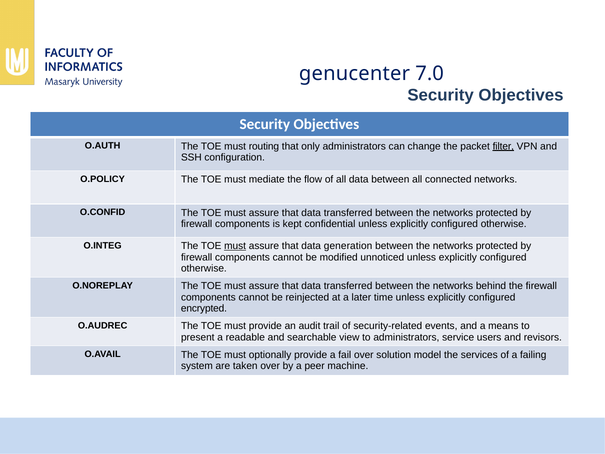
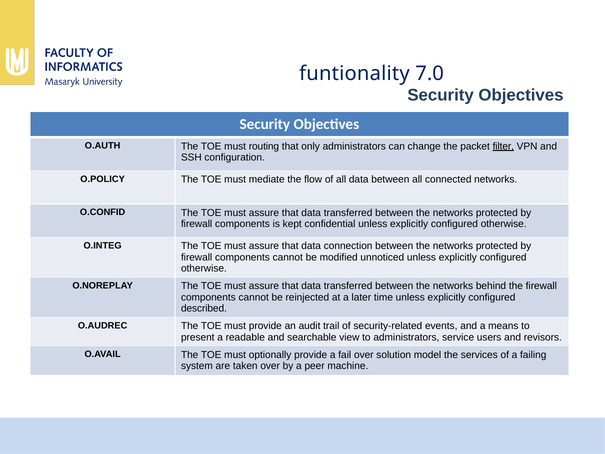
genucenter: genucenter -> funtionality (354, 74)
must underline: present -> none (235, 246)
generation: generation -> connection (348, 246)
encrypted: encrypted -> described (204, 308)
